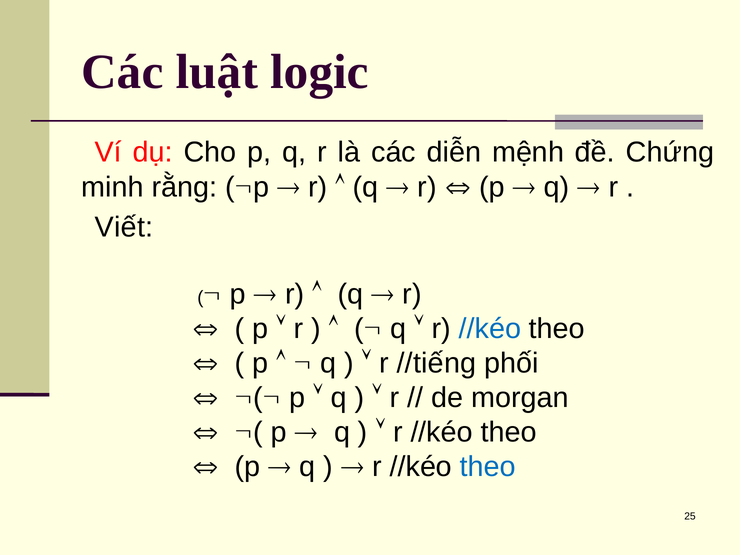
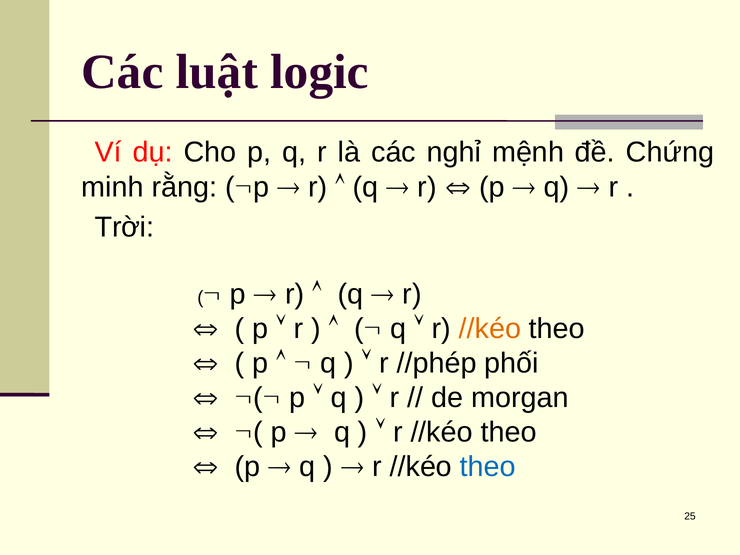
diễn: diễn -> nghỉ (454, 152)
Viết: Viết -> Trời (124, 227)
//kéo colour: blue -> orange (490, 329)
//tiếng: //tiếng -> //phép (437, 363)
